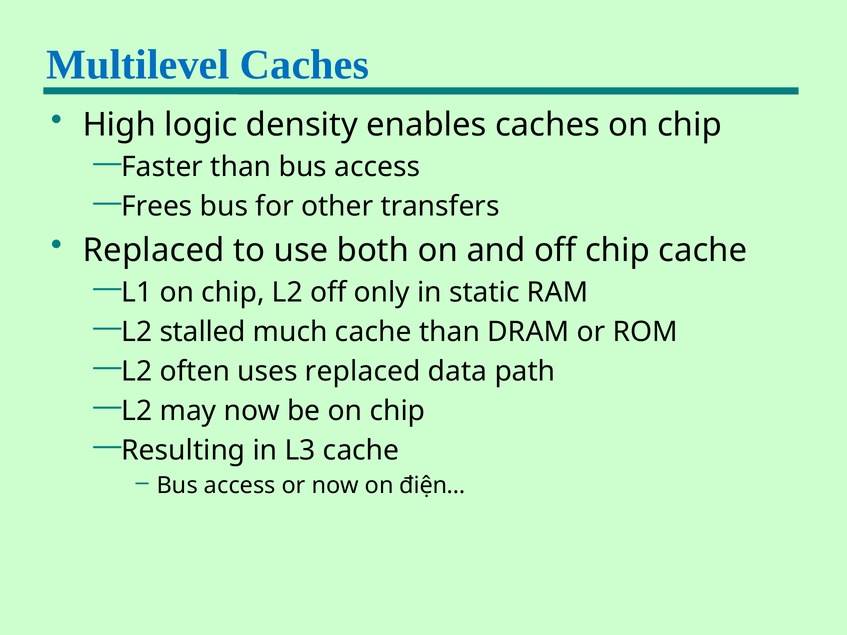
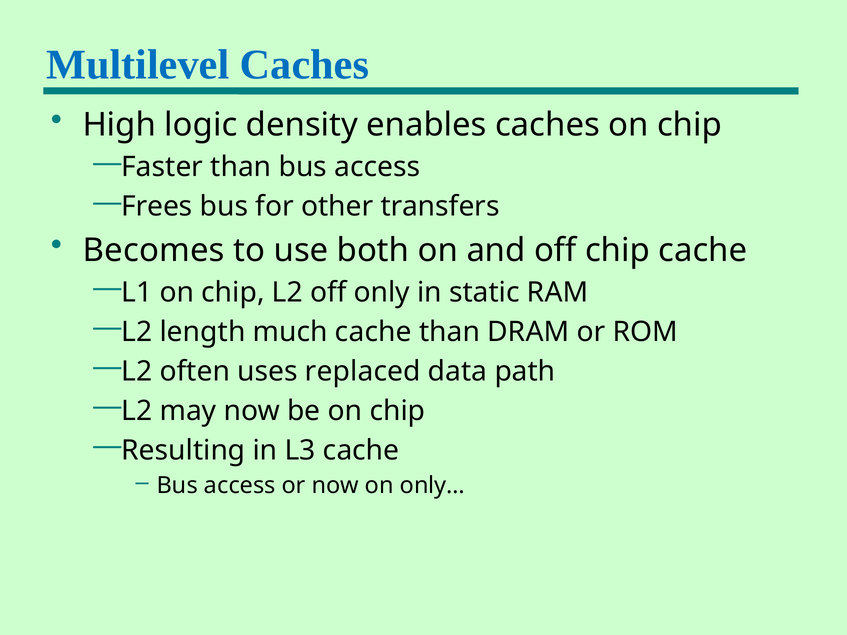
Replaced: Replaced -> Becomes (154, 250)
stalled: stalled -> length (203, 332)
điện…: điện… -> only… (432, 486)
